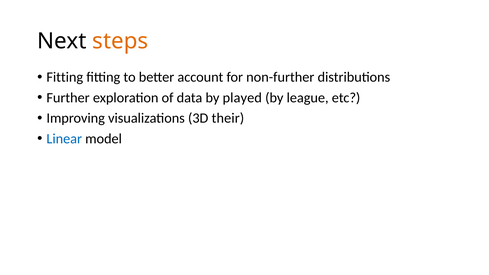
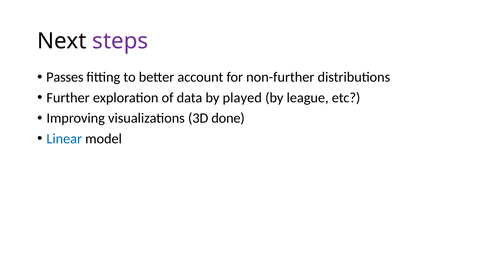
steps colour: orange -> purple (120, 41)
Fitting: Fitting -> Passes (65, 77)
their: their -> done (228, 118)
